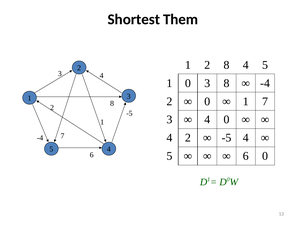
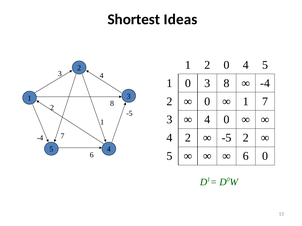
Them: Them -> Ideas (181, 19)
2 8: 8 -> 0 (226, 65)
-5 4: 4 -> 2 (246, 138)
